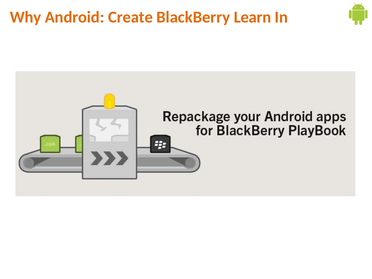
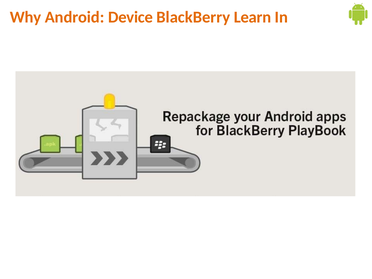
Create: Create -> Device (131, 17)
